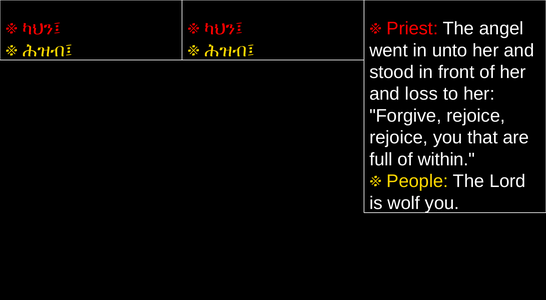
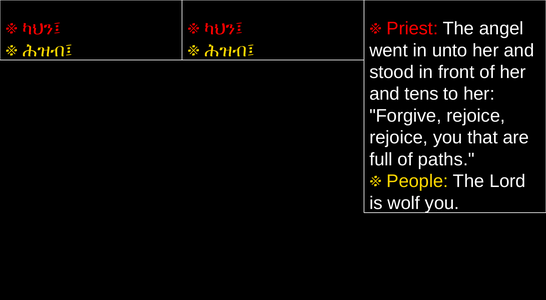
loss: loss -> tens (422, 94)
within: within -> paths (446, 160)
